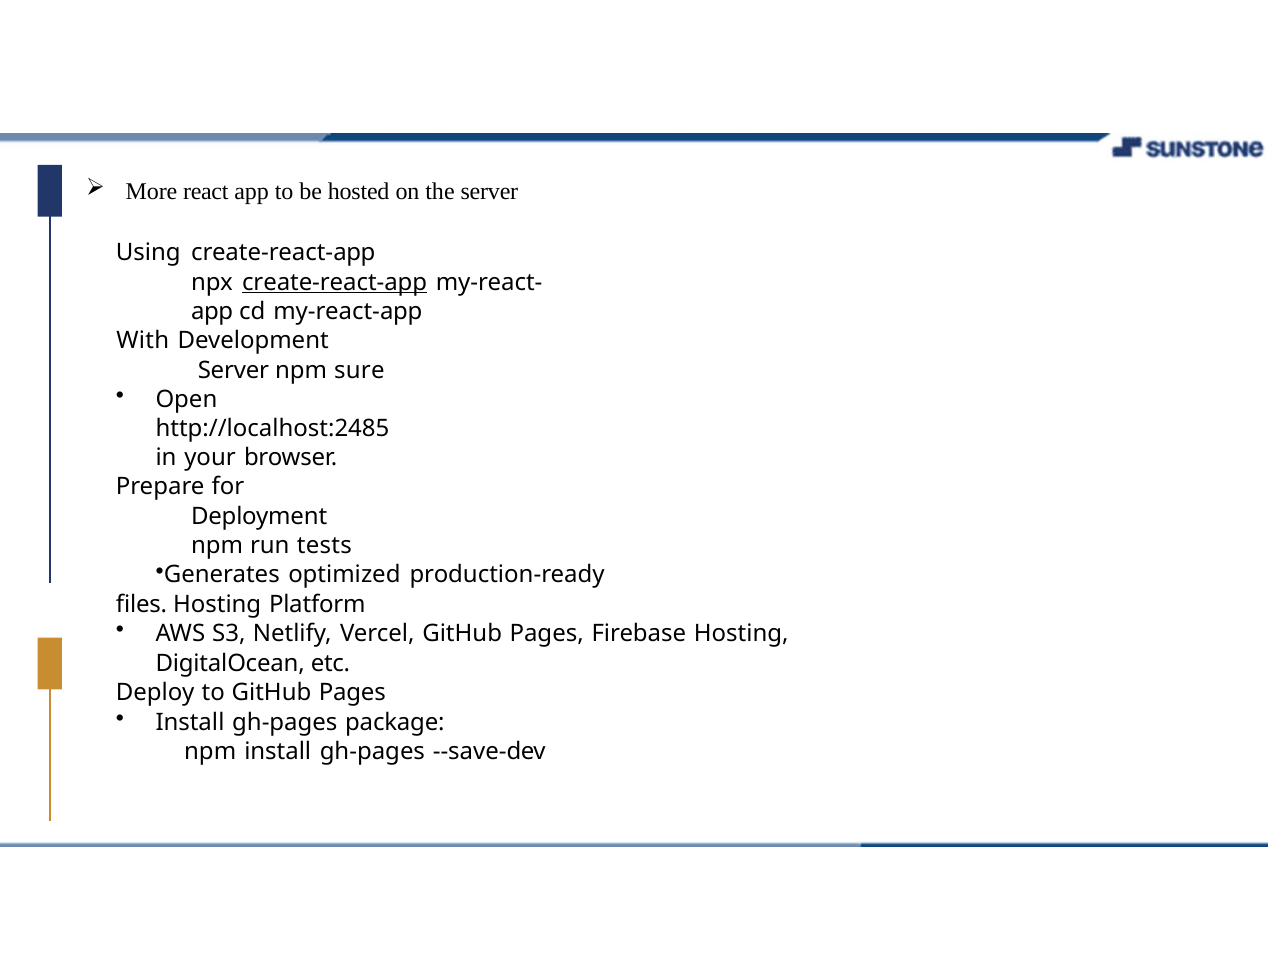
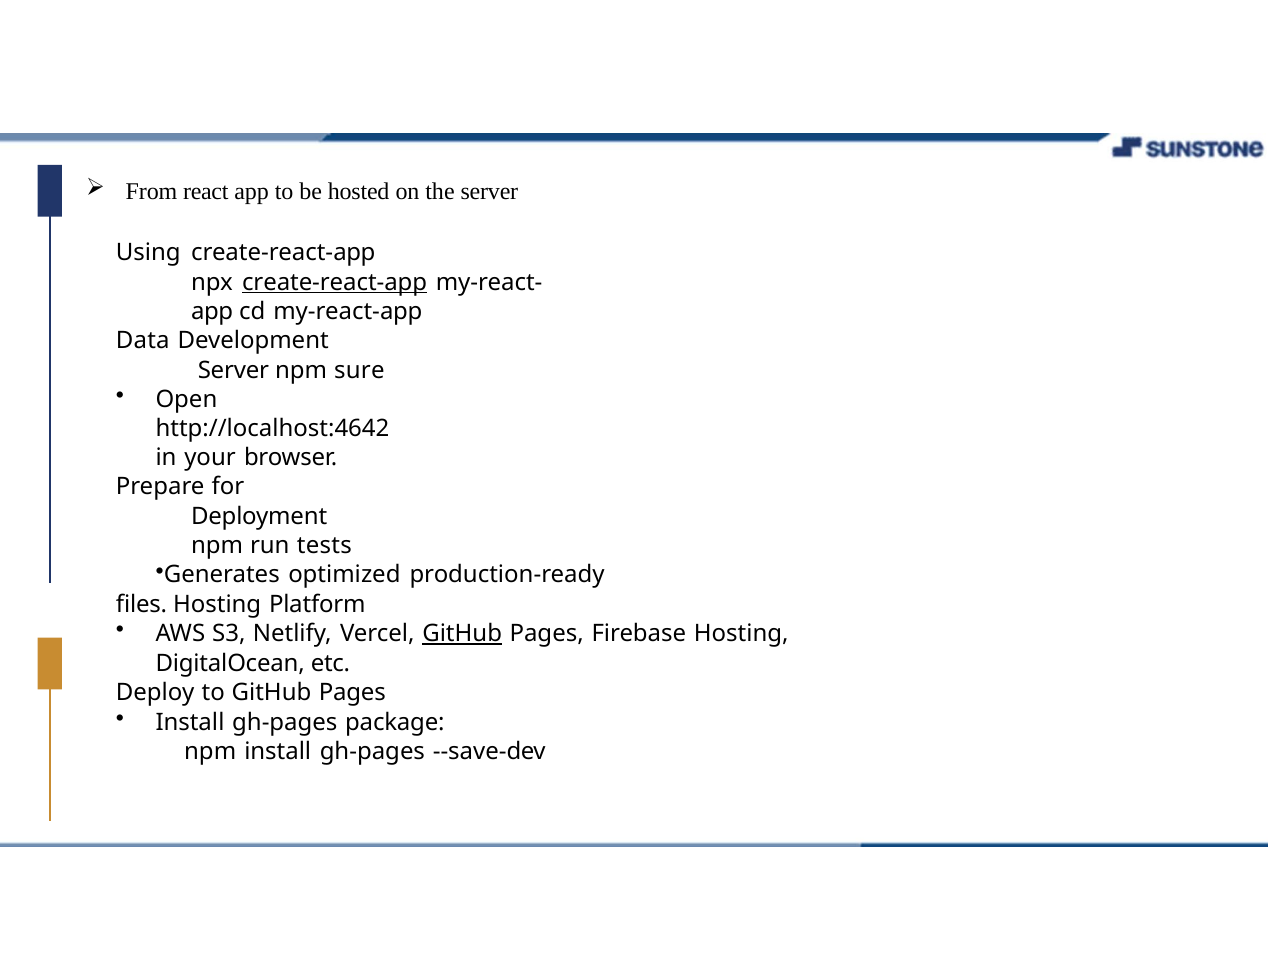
More: More -> From (151, 192)
With: With -> Data (143, 341)
http://localhost:2485: http://localhost:2485 -> http://localhost:4642 (272, 429)
GitHub underline: none -> present (462, 634)
